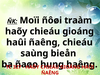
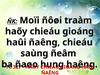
bieån: bieån -> ñeâm (63, 53)
